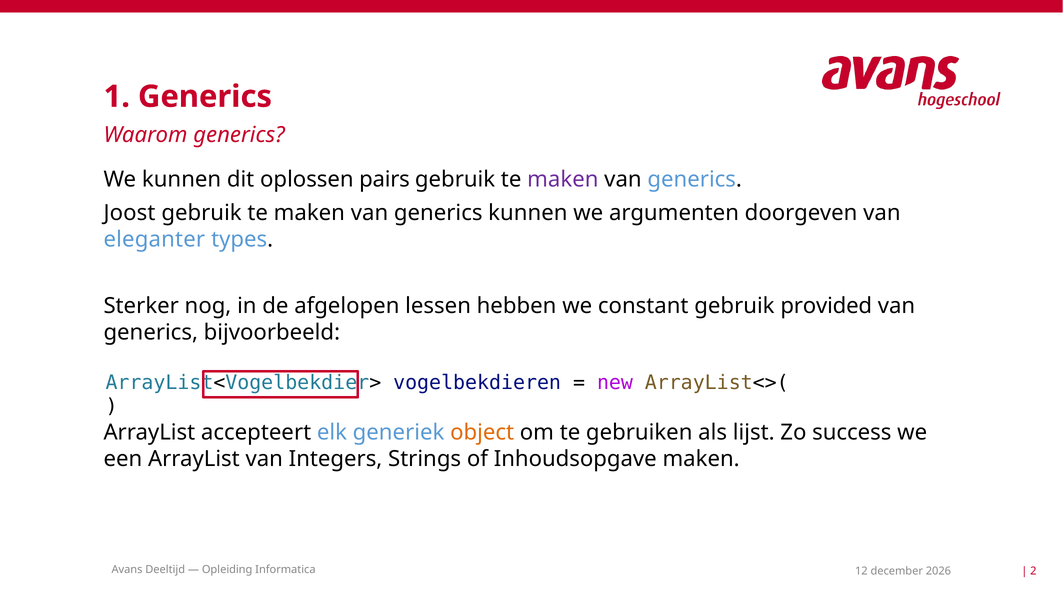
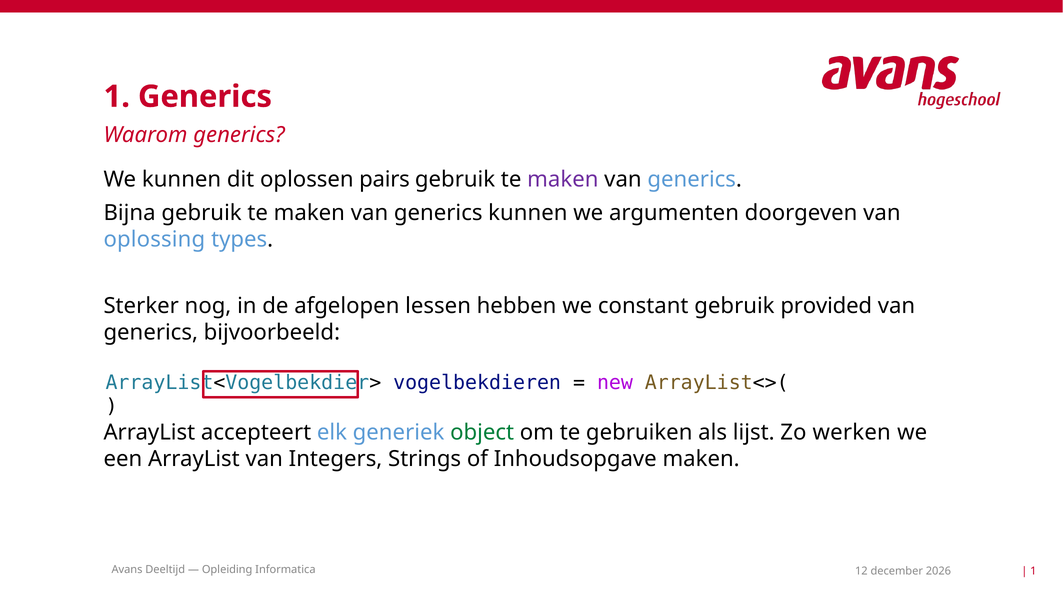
Joost: Joost -> Bijna (130, 213)
eleganter: eleganter -> oplossing (154, 239)
object colour: orange -> green (482, 432)
success: success -> werken (852, 432)
2: 2 -> 1 (1033, 571)
